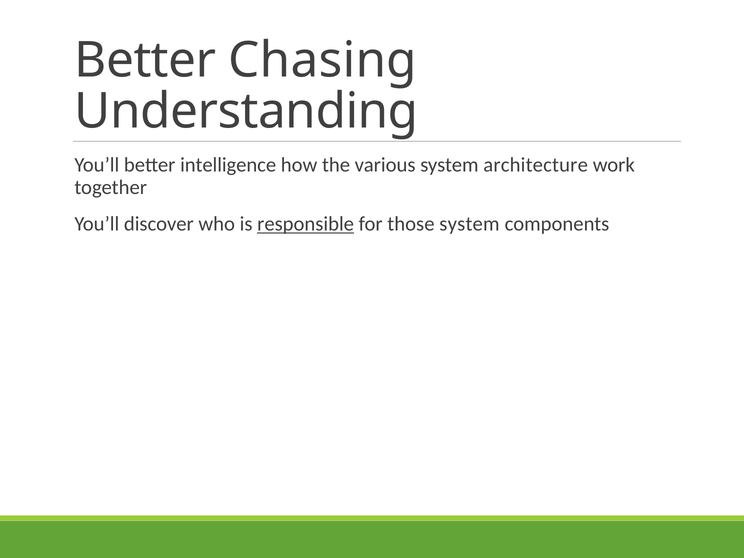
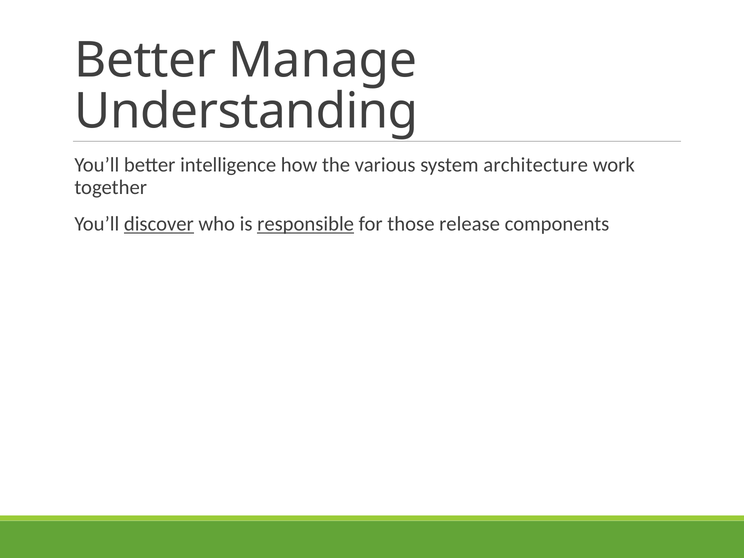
Chasing: Chasing -> Manage (323, 61)
discover underline: none -> present (159, 224)
those system: system -> release (470, 224)
